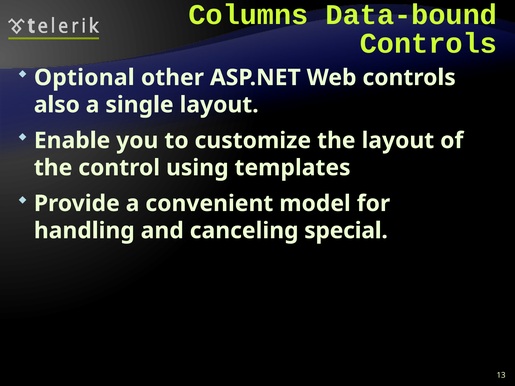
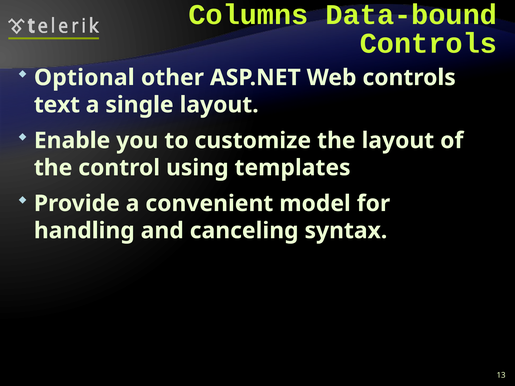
also: also -> text (57, 105)
special: special -> syntax (346, 231)
